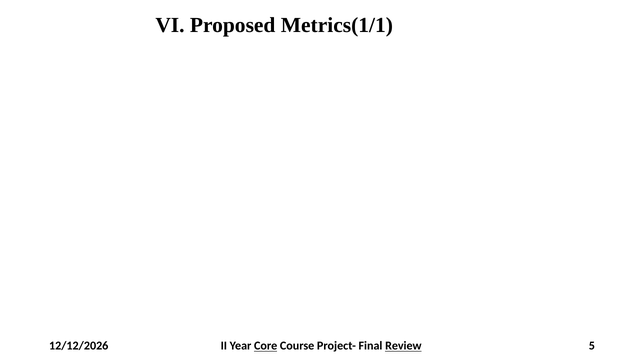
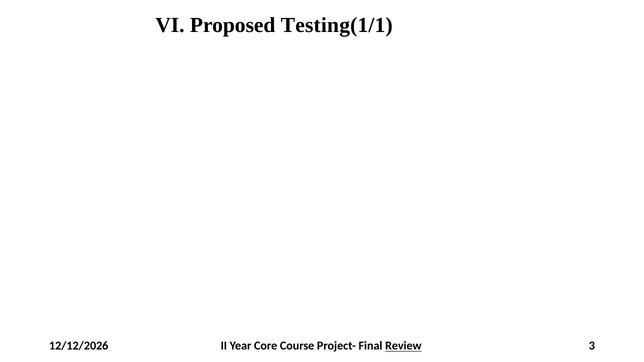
Metrics(1/1: Metrics(1/1 -> Testing(1/1 (337, 25)
5: 5 -> 3 (592, 346)
Core underline: present -> none (266, 346)
